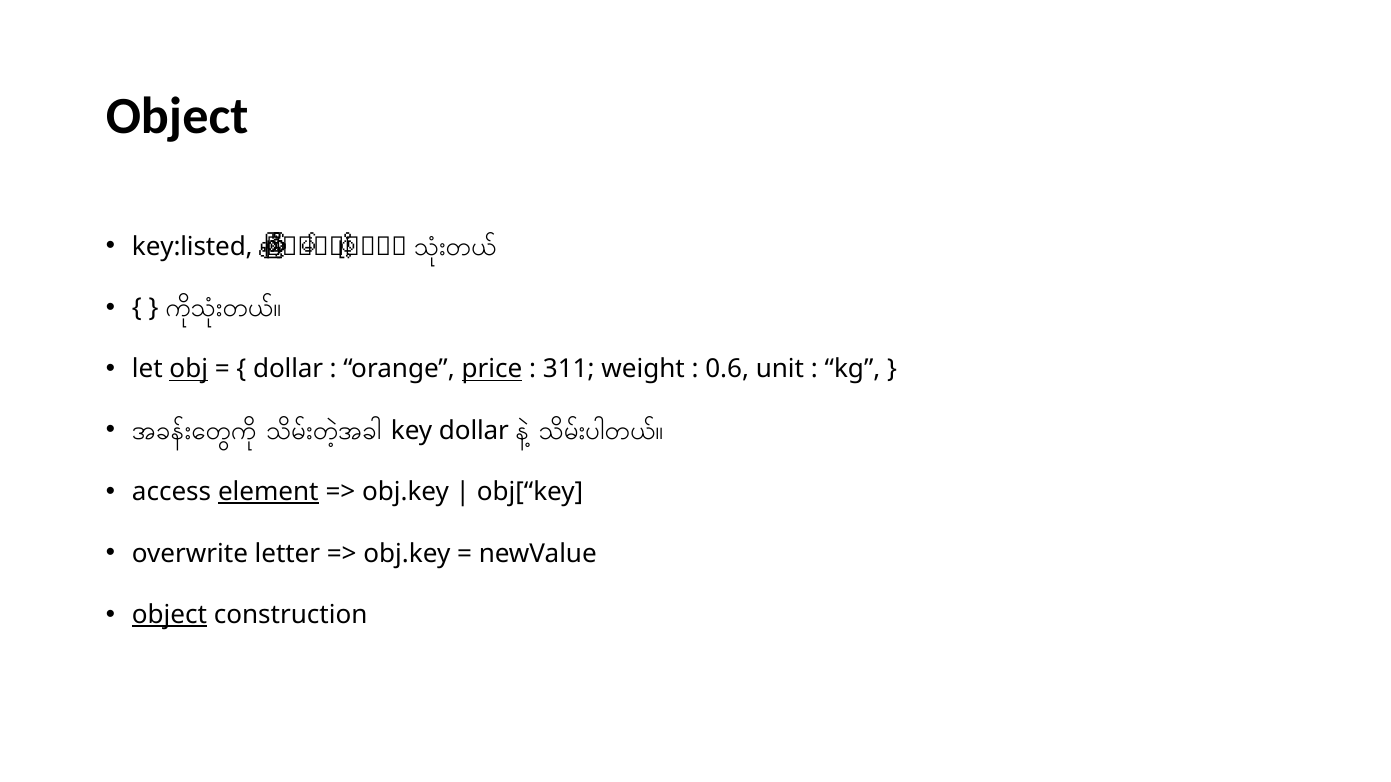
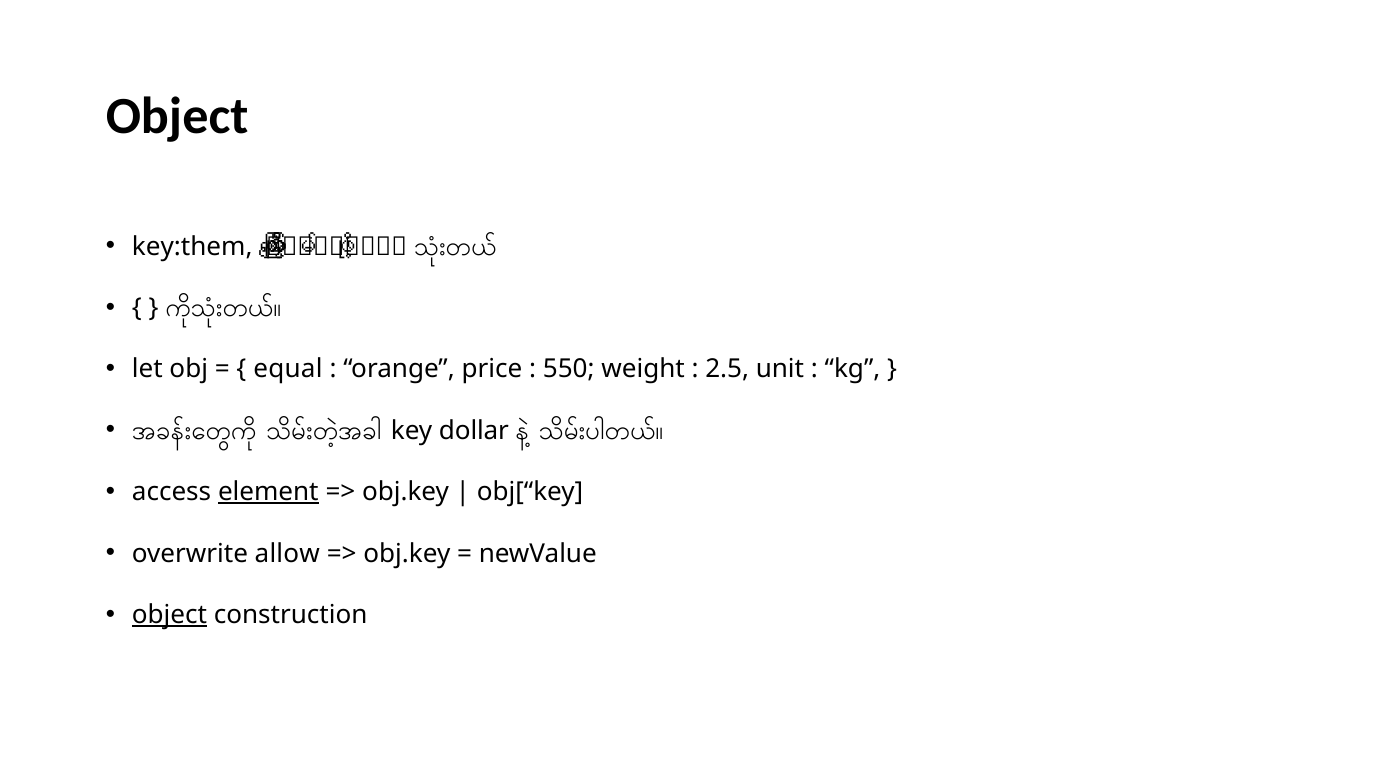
key:listed: key:listed -> key:them (192, 247)
obj underline: present -> none (189, 369)
dollar: dollar -> equal (288, 369)
price underline: present -> none (492, 369)
311: 311 -> 550 (569, 369)
0.6: 0.6 -> 2.5 (727, 369)
letter: letter -> allow (287, 554)
